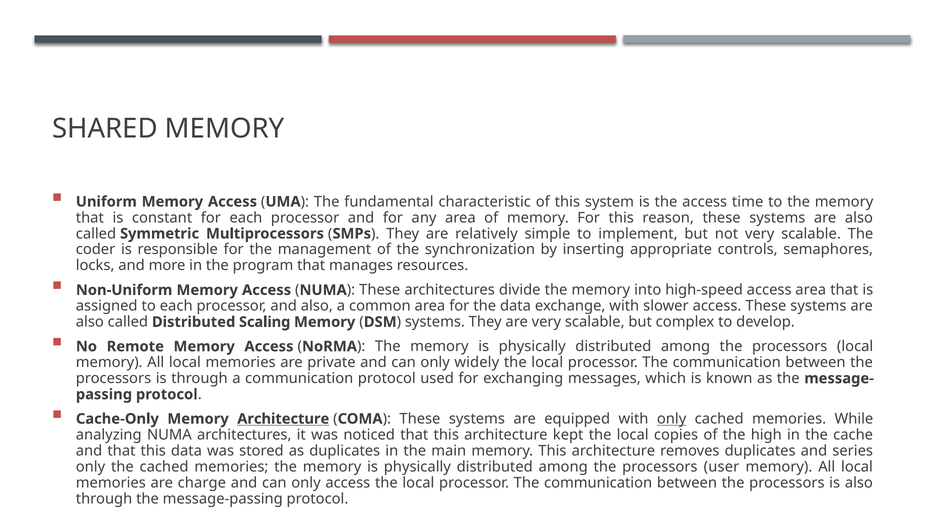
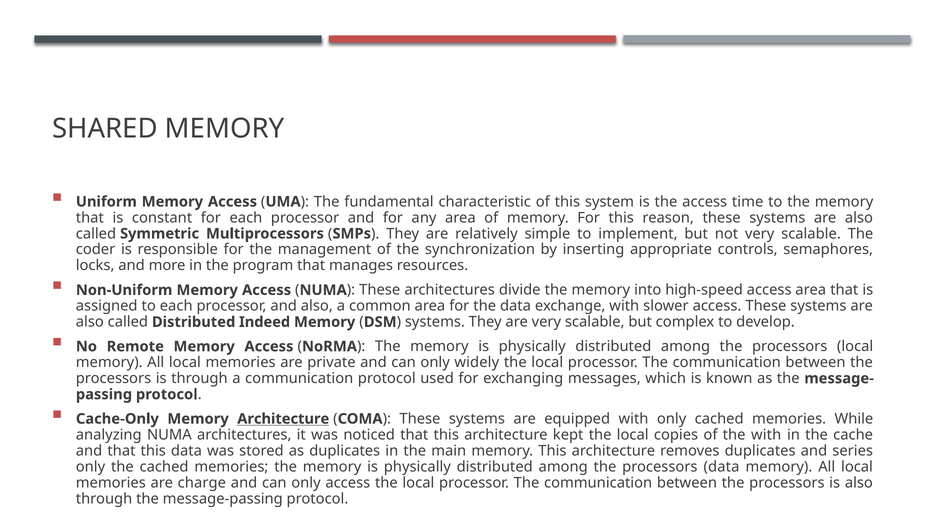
Scaling: Scaling -> Indeed (265, 322)
only underline: present -> none (672, 419)
the high: high -> with (766, 434)
processors user: user -> data (722, 466)
